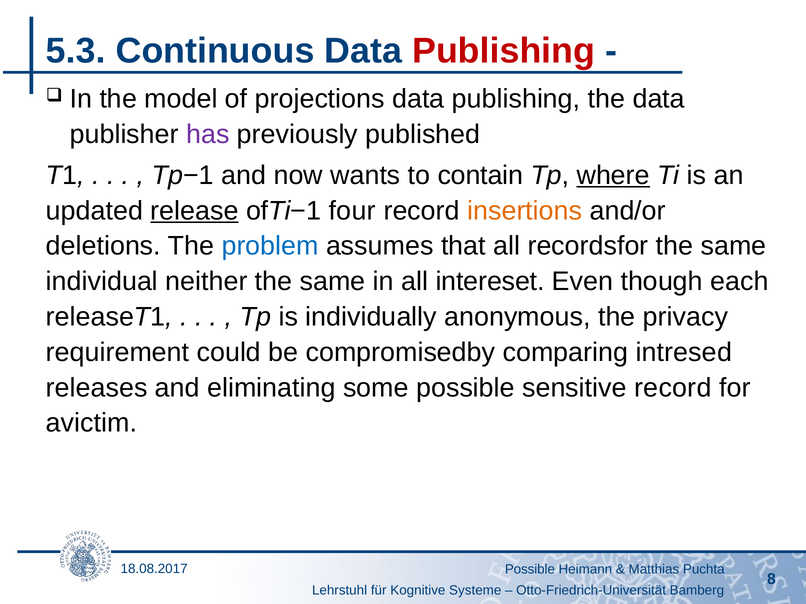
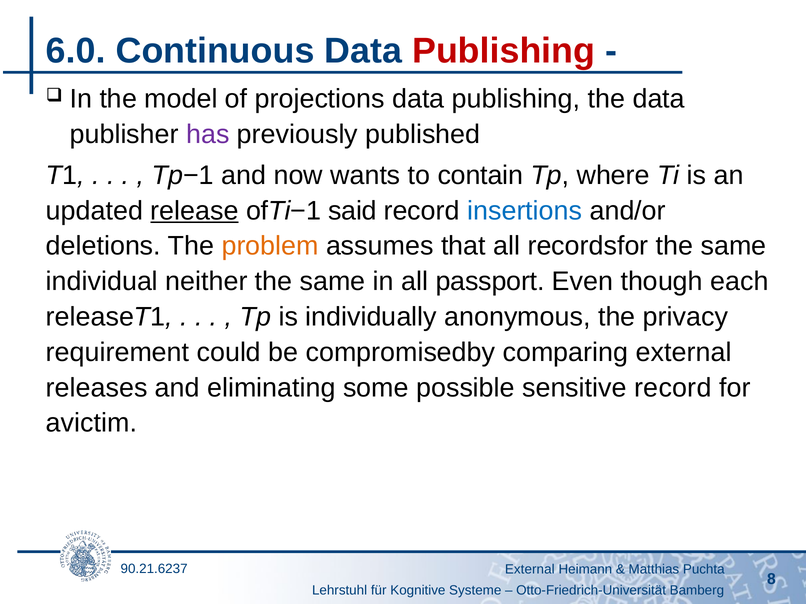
5.3: 5.3 -> 6.0 (76, 51)
where underline: present -> none (613, 175)
four: four -> said (352, 211)
insertions colour: orange -> blue (525, 211)
problem colour: blue -> orange (270, 246)
intereset: intereset -> passport (490, 282)
comparing intresed: intresed -> external (684, 353)
18.08.2017: 18.08.2017 -> 90.21.6237 (154, 569)
Possible: Possible -> External (530, 570)
